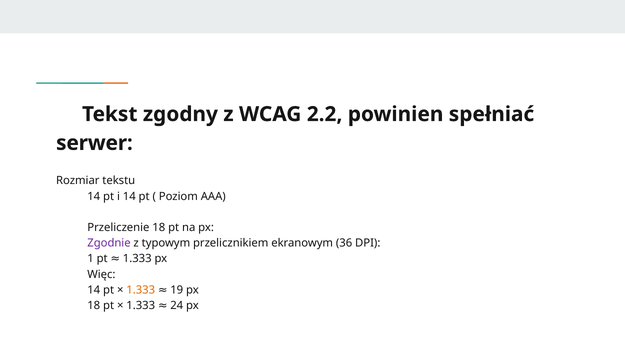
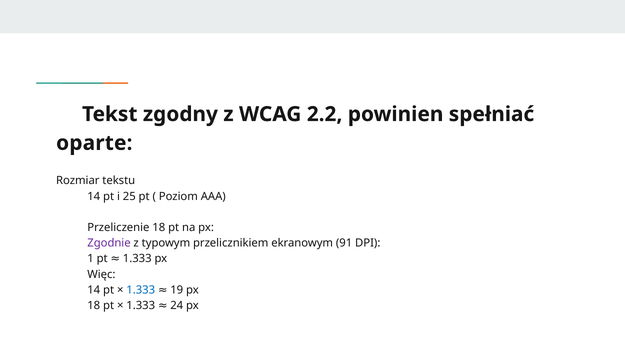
serwer: serwer -> oparte (94, 143)
i 14: 14 -> 25 (129, 196)
36: 36 -> 91 (344, 243)
1.333 colour: orange -> blue (141, 290)
